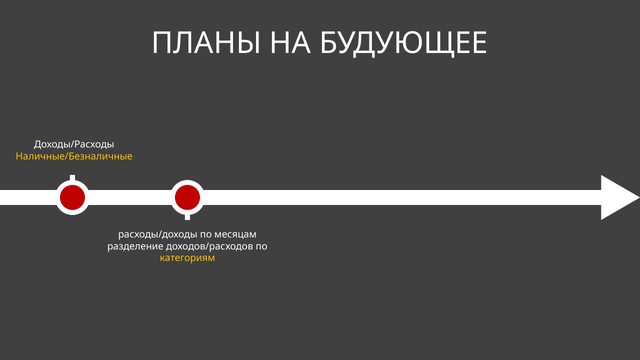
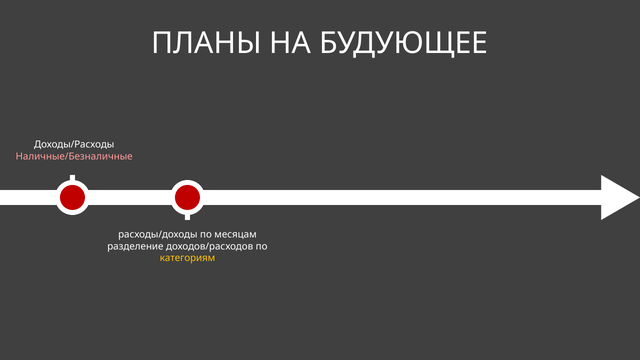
Наличные/Безналичные colour: yellow -> pink (74, 156)
